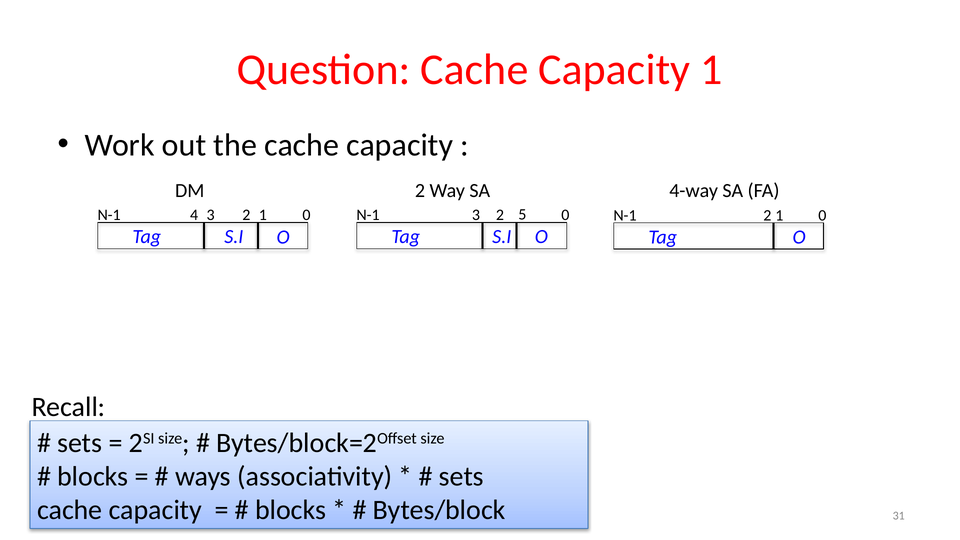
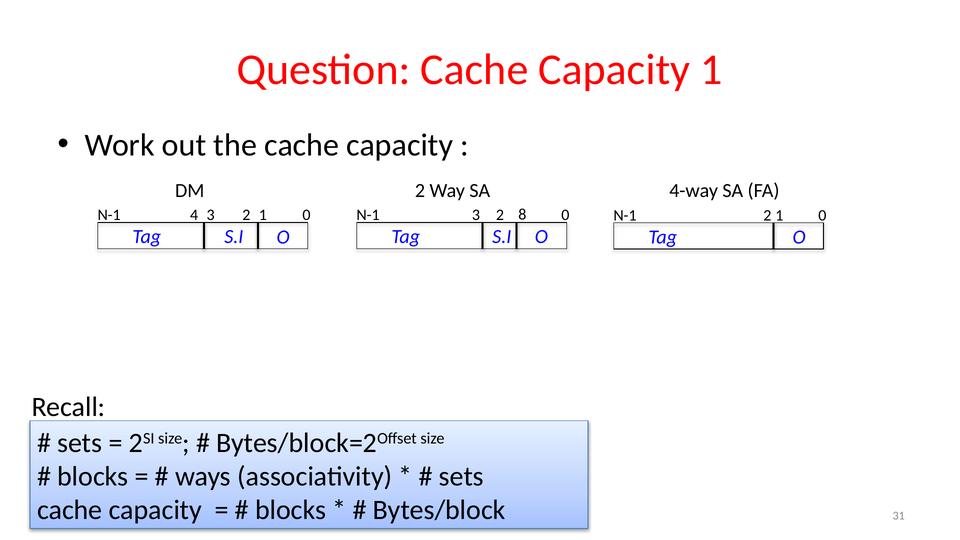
5: 5 -> 8 (522, 214)
